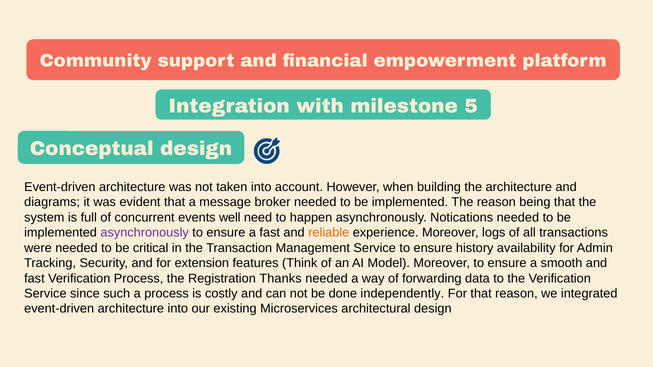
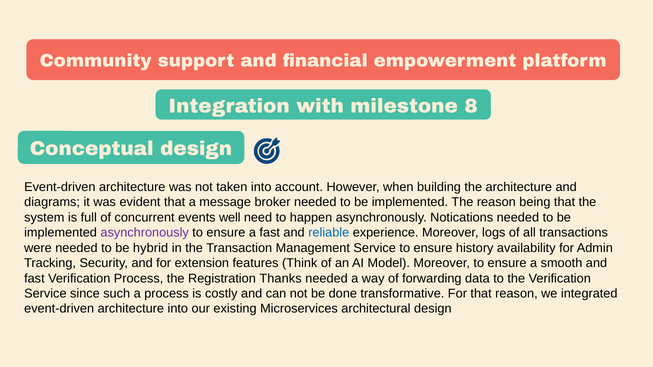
5: 5 -> 8 (471, 106)
reliable colour: orange -> blue (329, 233)
critical: critical -> hybrid (151, 248)
independently: independently -> transformative (402, 294)
